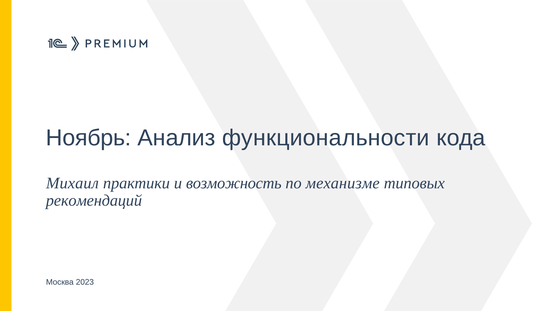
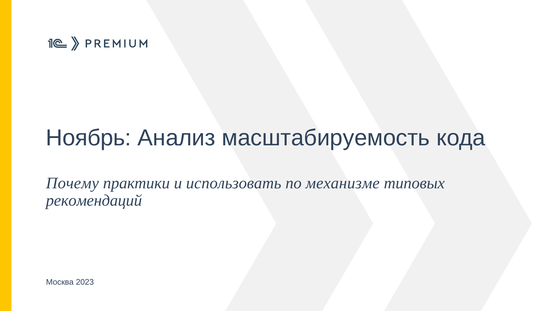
функциональности: функциональности -> масштабируемость (326, 138)
Михаил: Михаил -> Почему (72, 184)
возможность: возможность -> использовать (234, 184)
